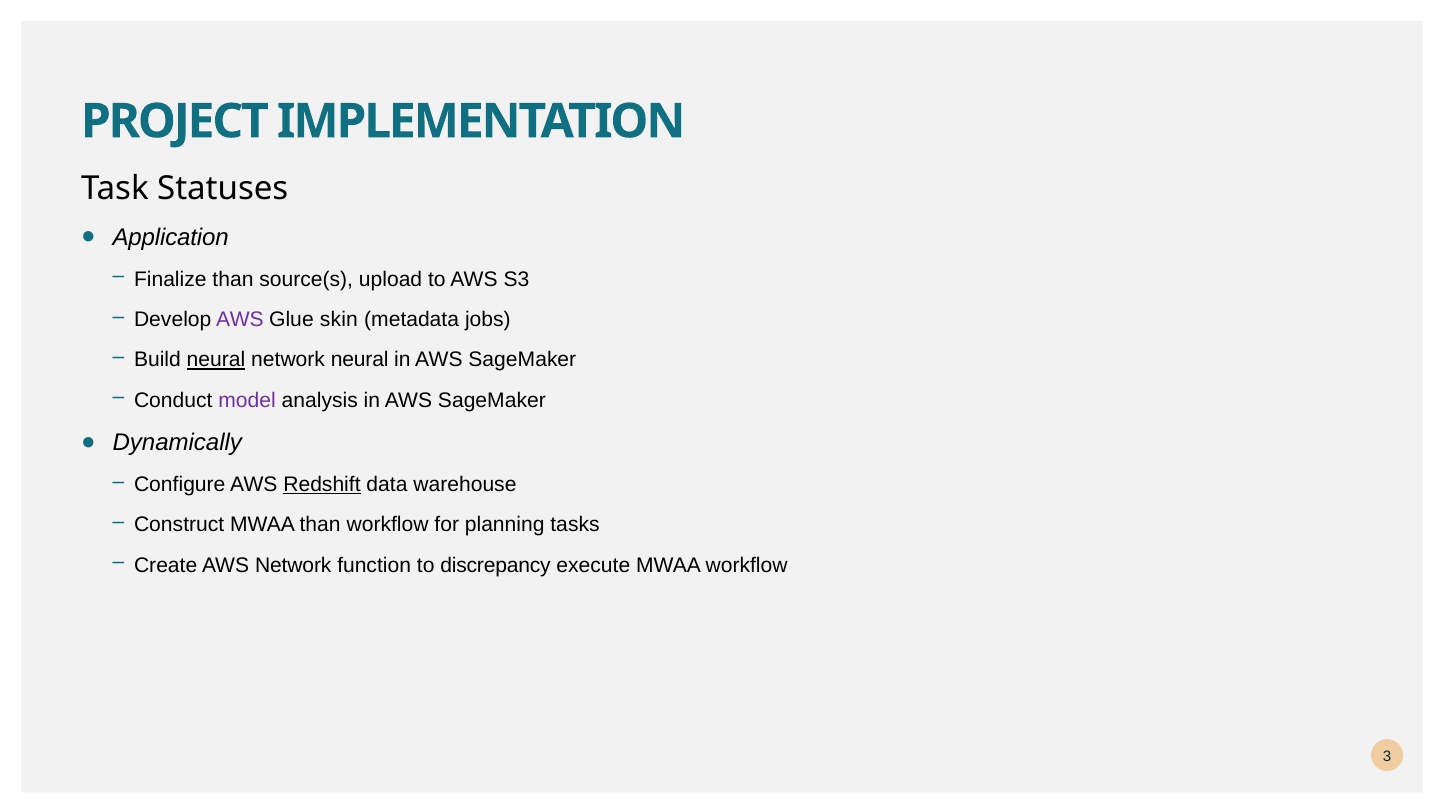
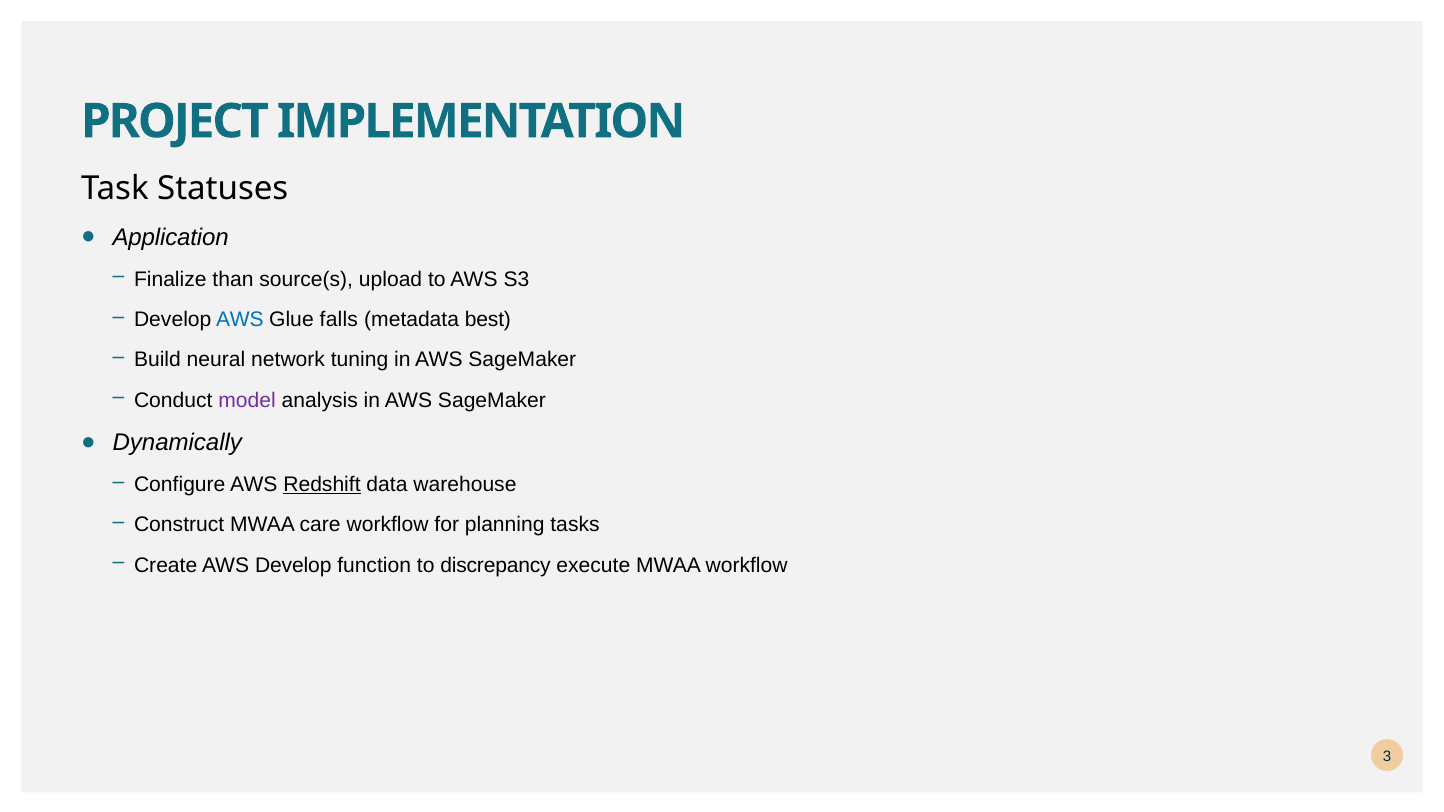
AWS colour: purple -> blue (240, 320)
skin: skin -> falls (339, 320)
jobs: jobs -> best (488, 320)
neural underline: present -> none (216, 360)
network neural: neural -> tuning (360, 360)
MWAA than: than -> care (320, 525)
AWS Network: Network -> Develop (293, 565)
